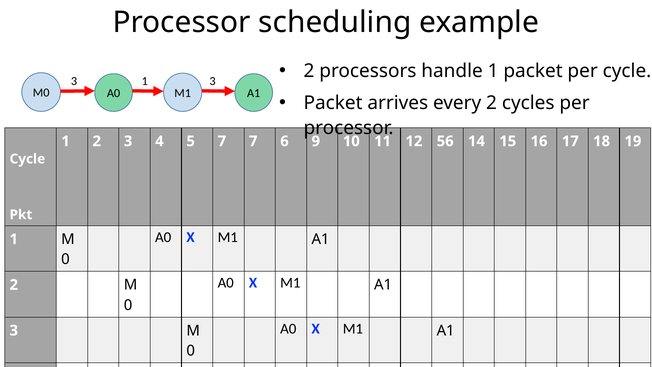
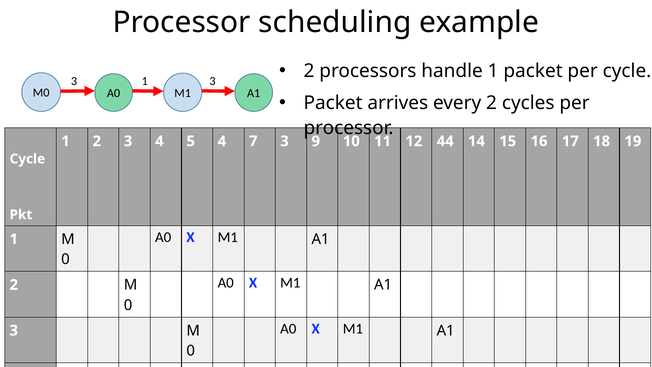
5 7: 7 -> 4 (222, 141)
7 6: 6 -> 3 (285, 141)
56: 56 -> 44 (445, 141)
